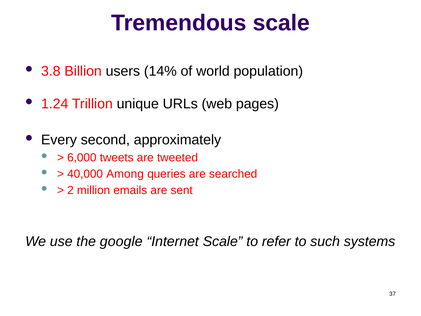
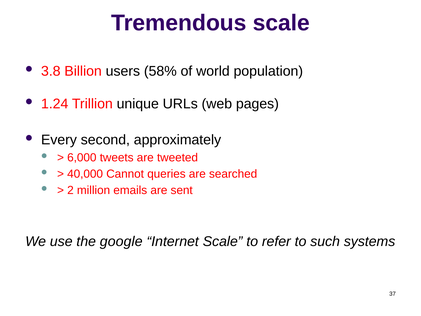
14%: 14% -> 58% (160, 71)
Among: Among -> Cannot (125, 174)
